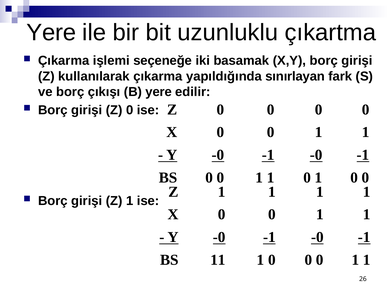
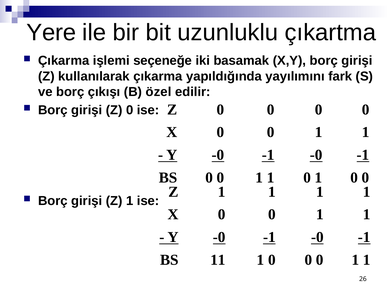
sınırlayan: sınırlayan -> yayılımını (295, 76)
B yere: yere -> özel (159, 92)
